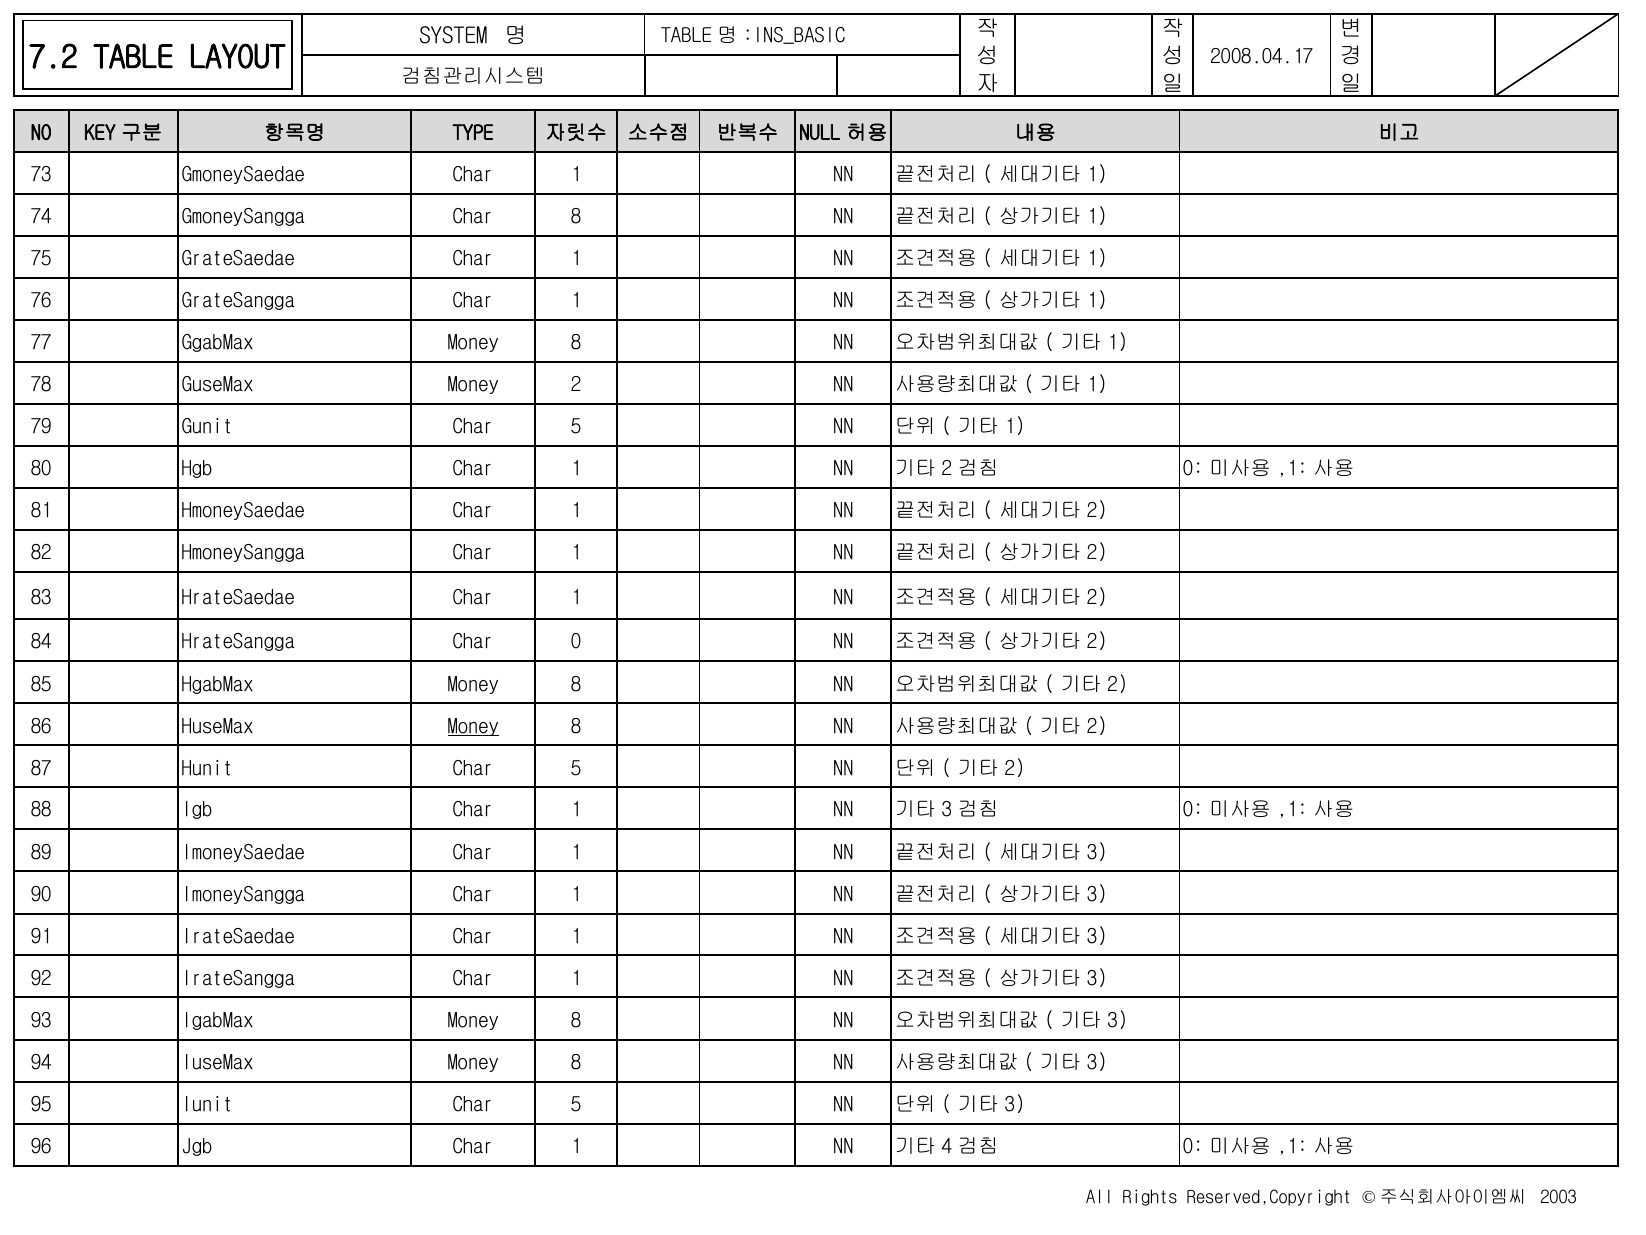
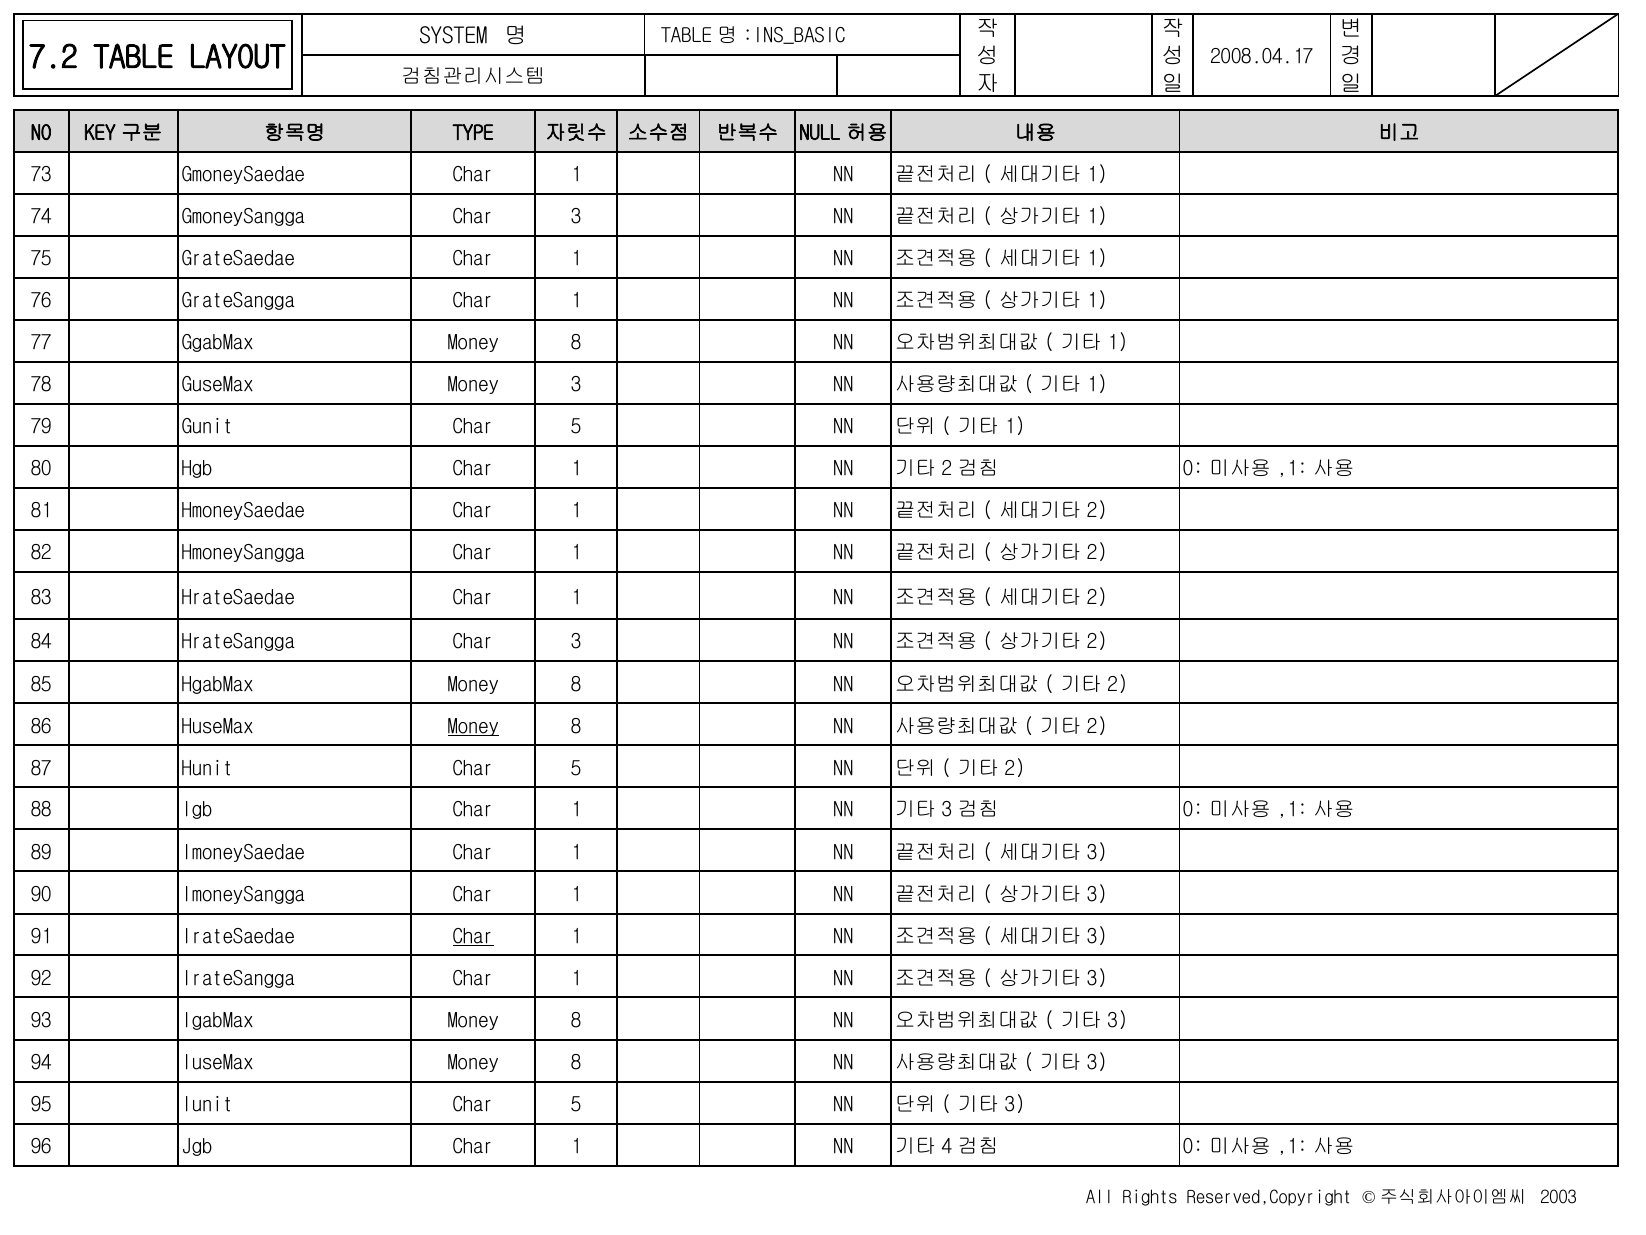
GmoneySangga Char 8: 8 -> 3 (576, 217)
Money 2: 2 -> 3 (576, 385)
HrateSangga Char 0: 0 -> 3 (576, 642)
Char underline: none -> present (473, 936)
